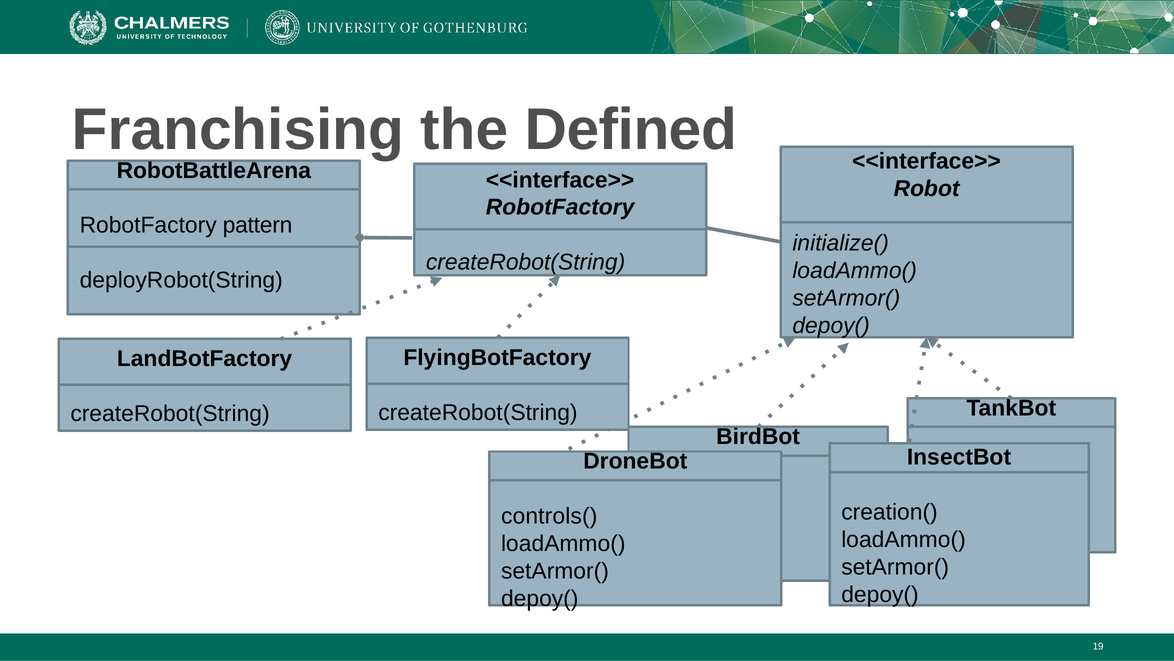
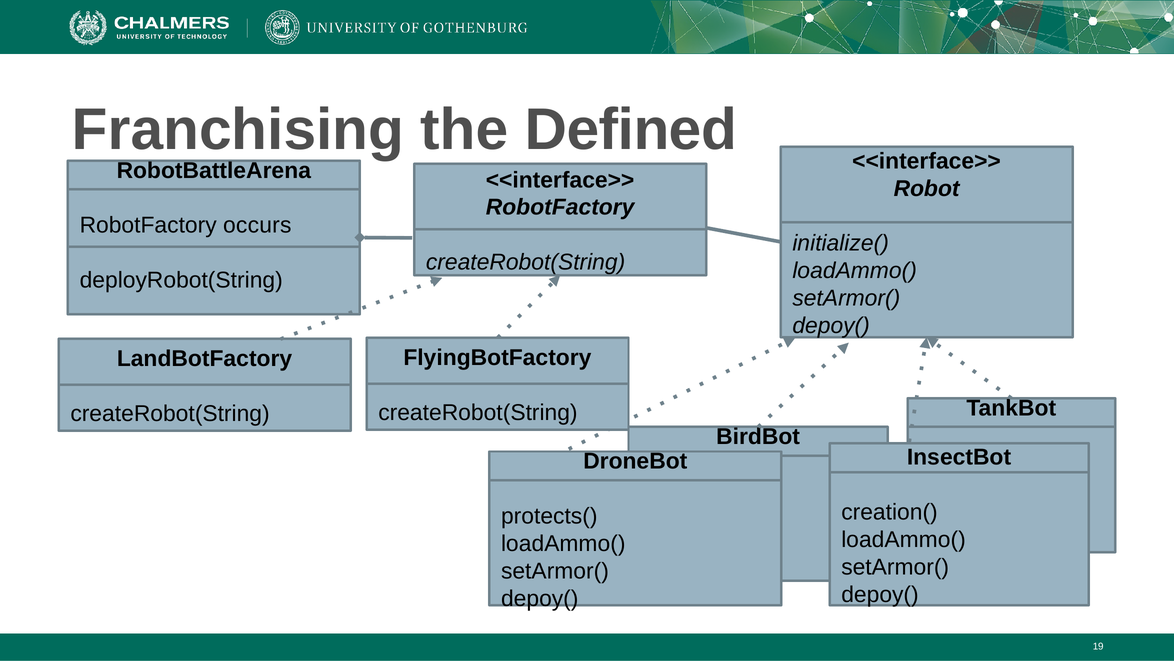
pattern: pattern -> occurs (257, 225)
controls(: controls( -> protects( (549, 516)
